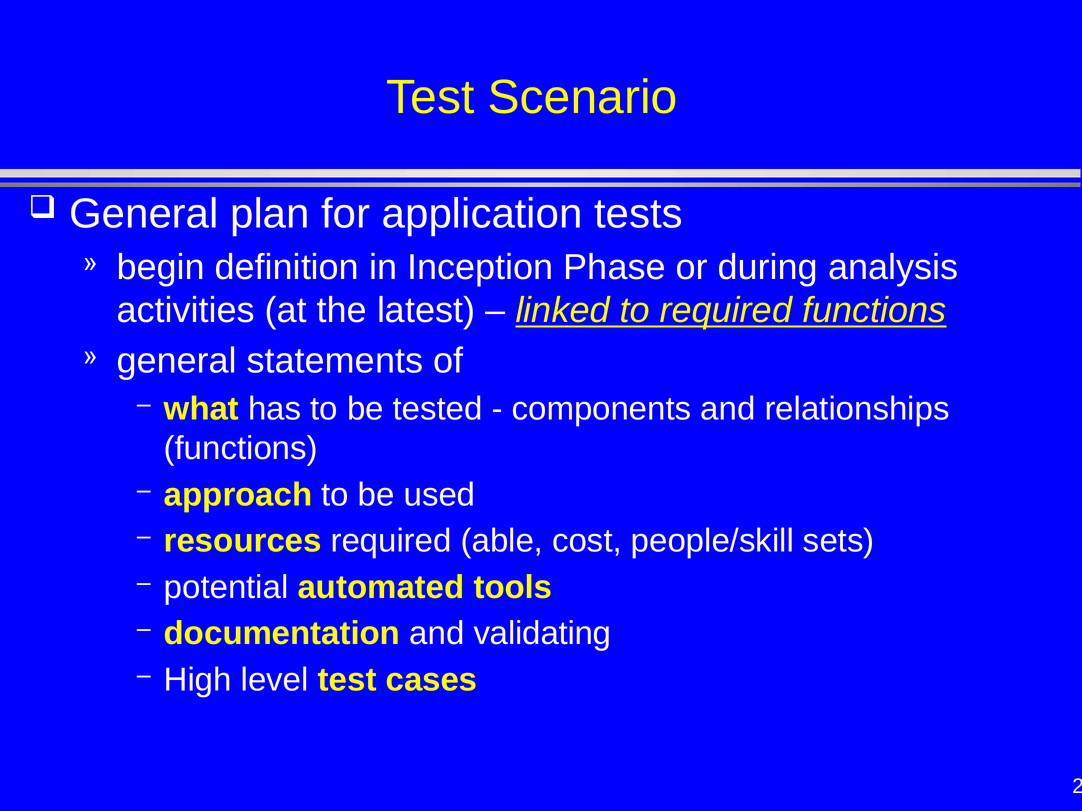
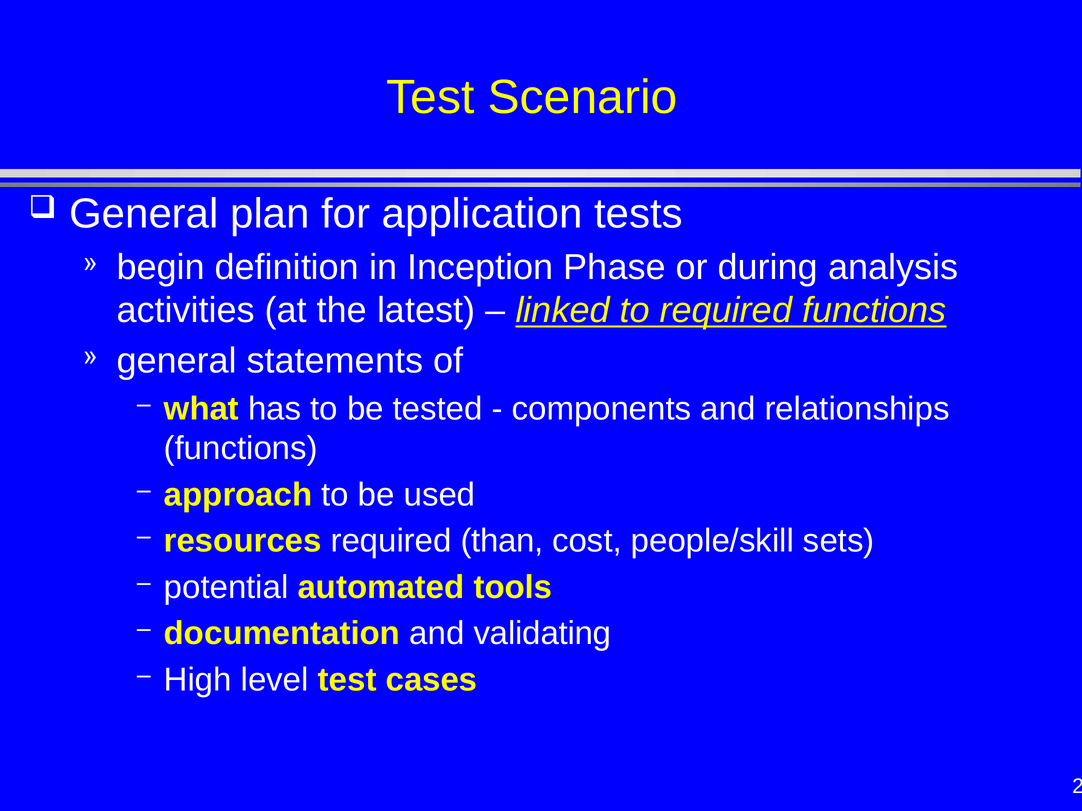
able: able -> than (502, 541)
